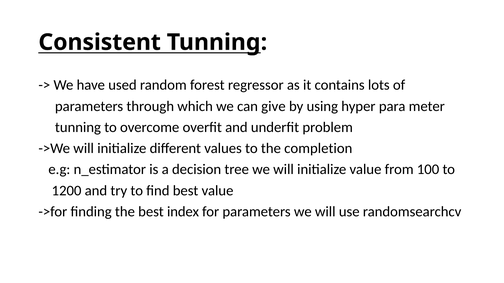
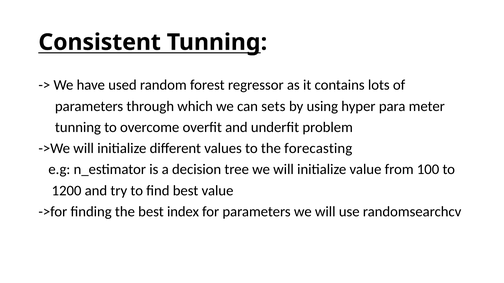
give: give -> sets (273, 106)
completion: completion -> forecasting (318, 149)
